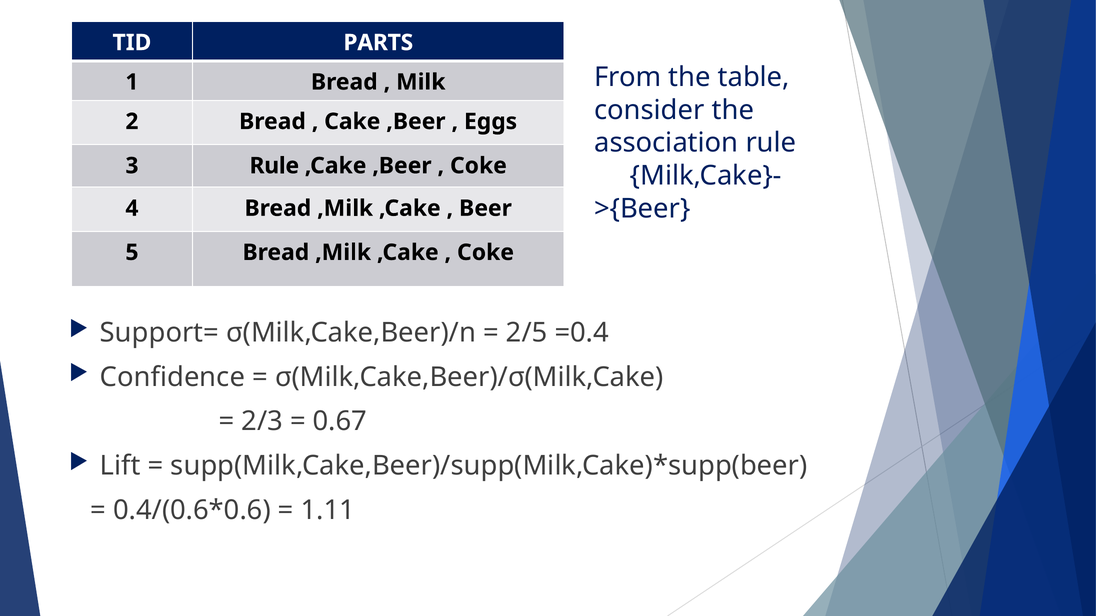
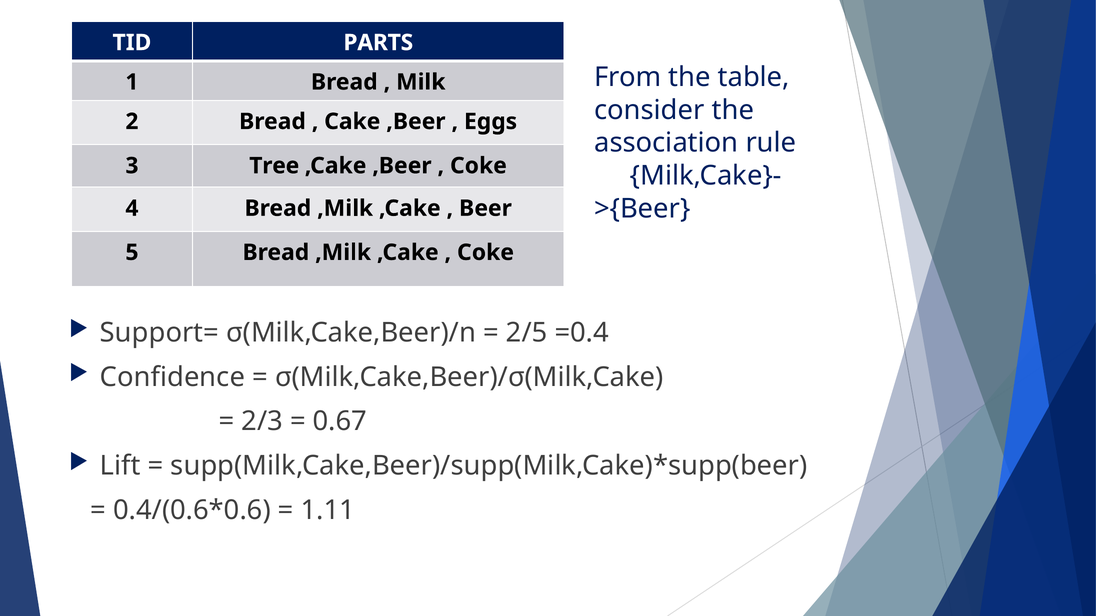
3 Rule: Rule -> Tree (274, 166)
